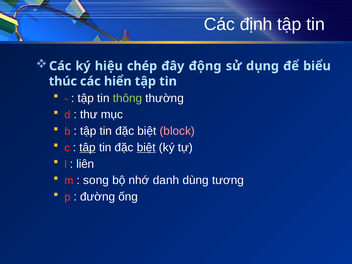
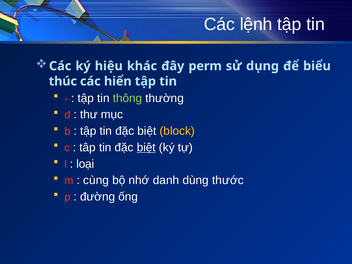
định: định -> lệnh (256, 24)
chép: chép -> khác (142, 66)
động: động -> perm (205, 66)
block colour: pink -> yellow (177, 131)
tâp underline: present -> none (88, 147)
liên: liên -> loại (85, 164)
song: song -> cùng (96, 180)
tương: tương -> thước (228, 180)
